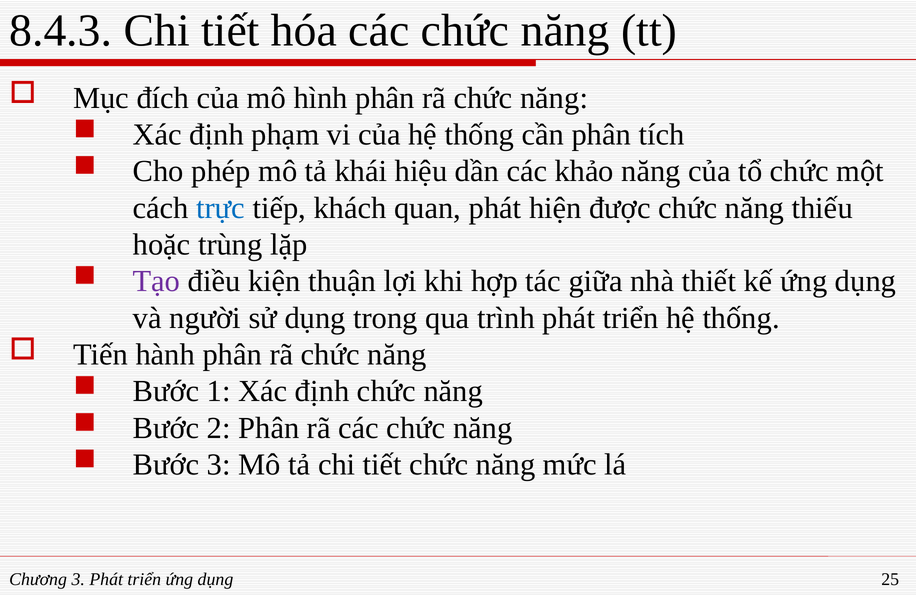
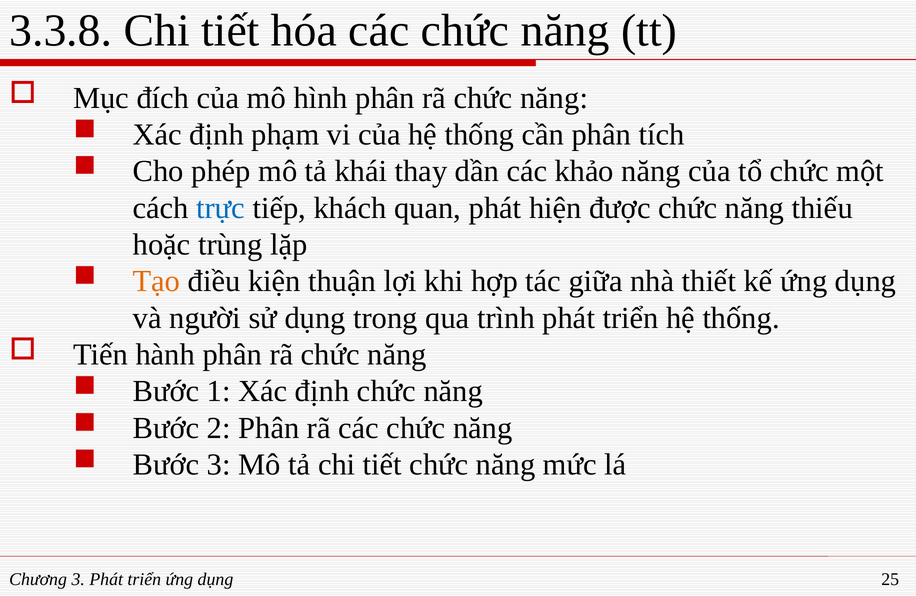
8.4.3: 8.4.3 -> 3.3.8 (61, 31)
hiệu: hiệu -> thay (421, 171)
Tạo colour: purple -> orange (157, 281)
